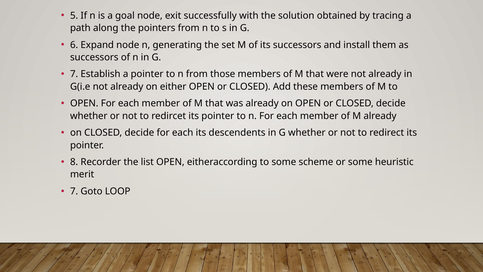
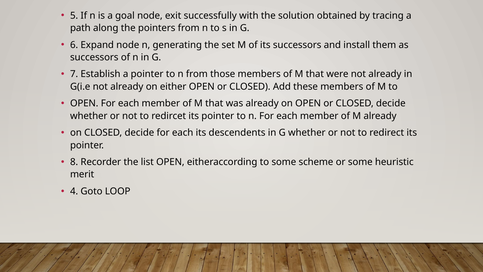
7: 7 -> 4 (74, 191)
